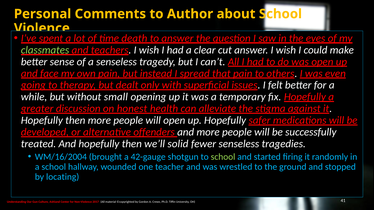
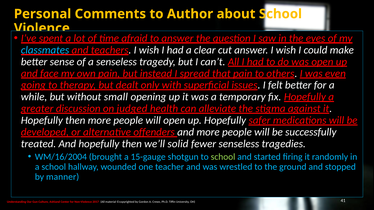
death: death -> afraid (134, 38)
classmates colour: light green -> light blue (45, 50)
honest: honest -> judged (132, 109)
42-gauge: 42-gauge -> 15-gauge (148, 157)
locating: locating -> manner (63, 177)
